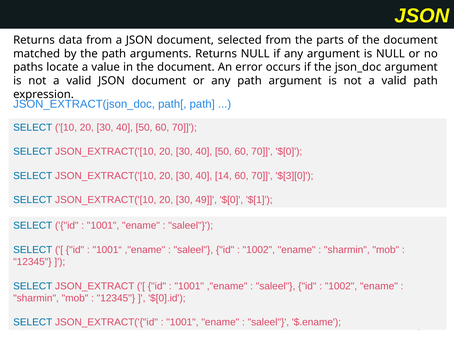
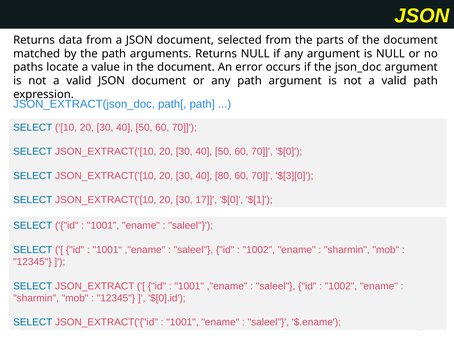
14: 14 -> 80 (223, 176)
49: 49 -> 17 (206, 200)
